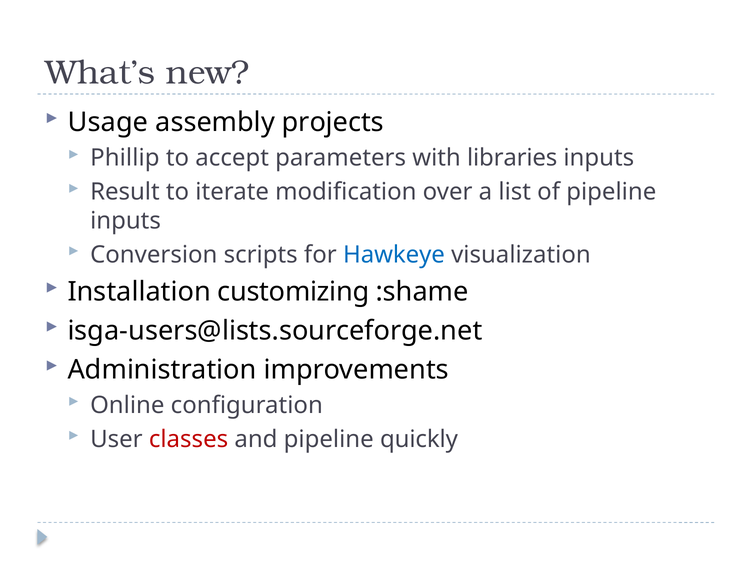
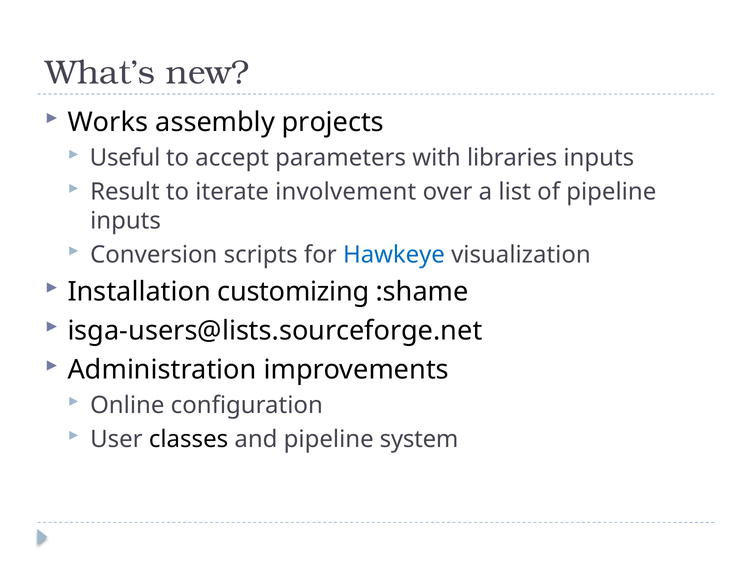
Usage: Usage -> Works (108, 122)
Phillip: Phillip -> Useful (125, 158)
modification: modification -> involvement (346, 192)
classes colour: red -> black (189, 439)
quickly: quickly -> system (419, 439)
